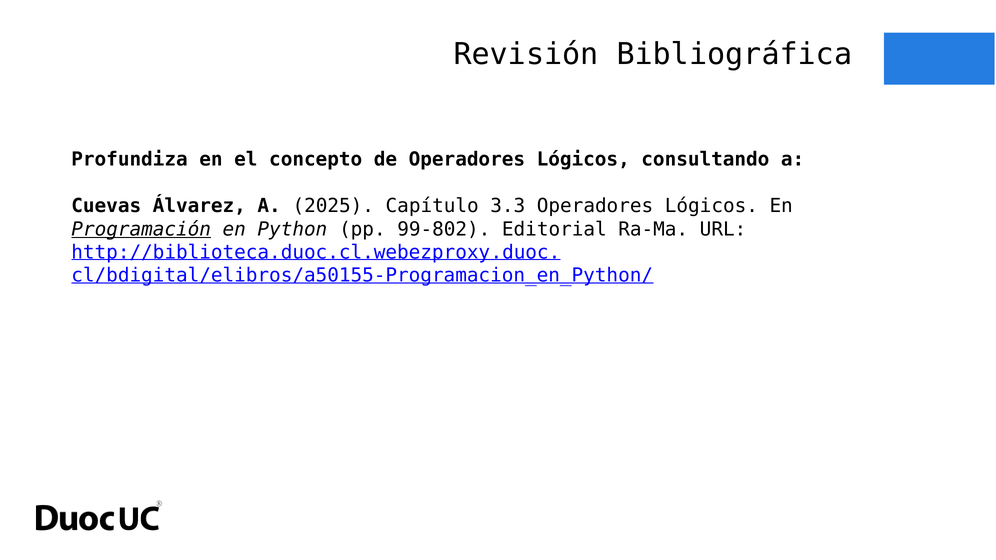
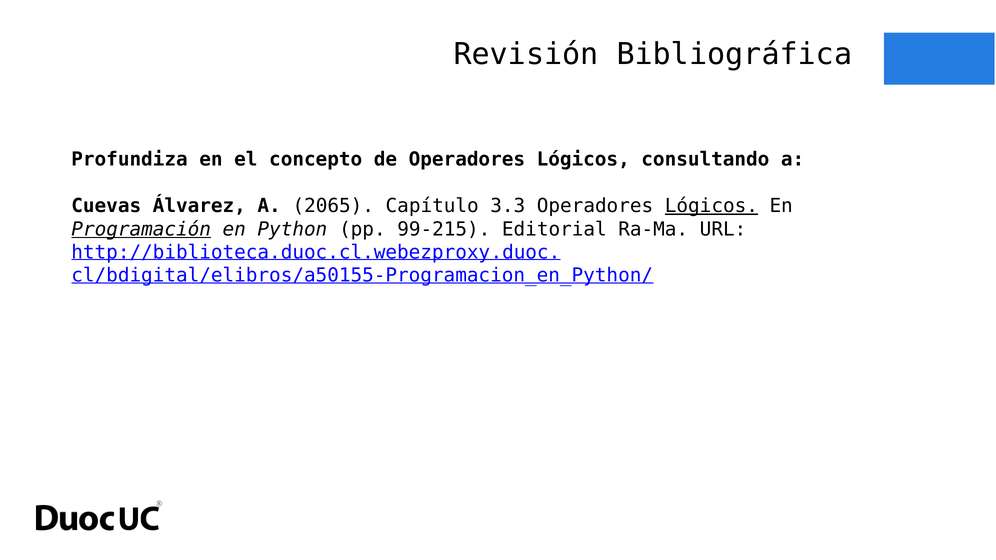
2025: 2025 -> 2065 (333, 206)
Lógicos underline: none -> present (711, 206)
99-802: 99-802 -> 99-215 (444, 229)
